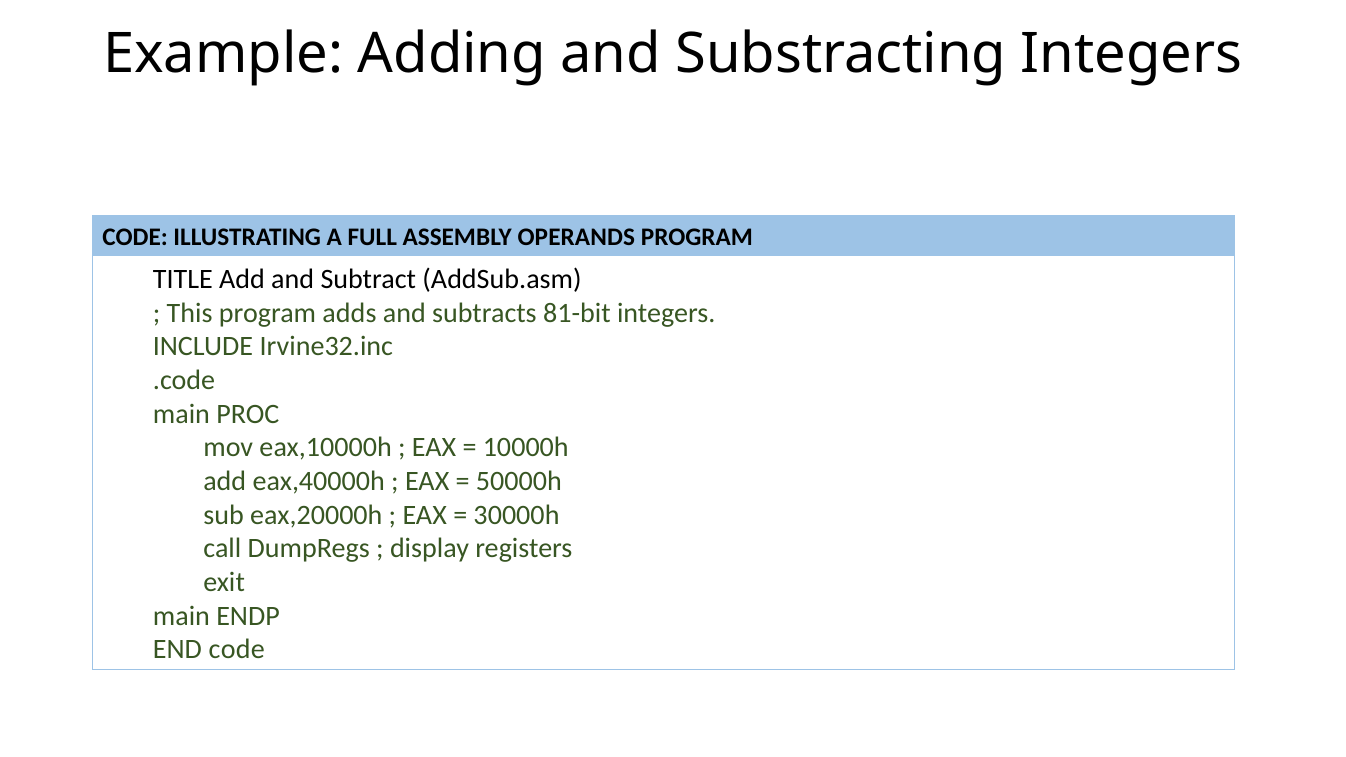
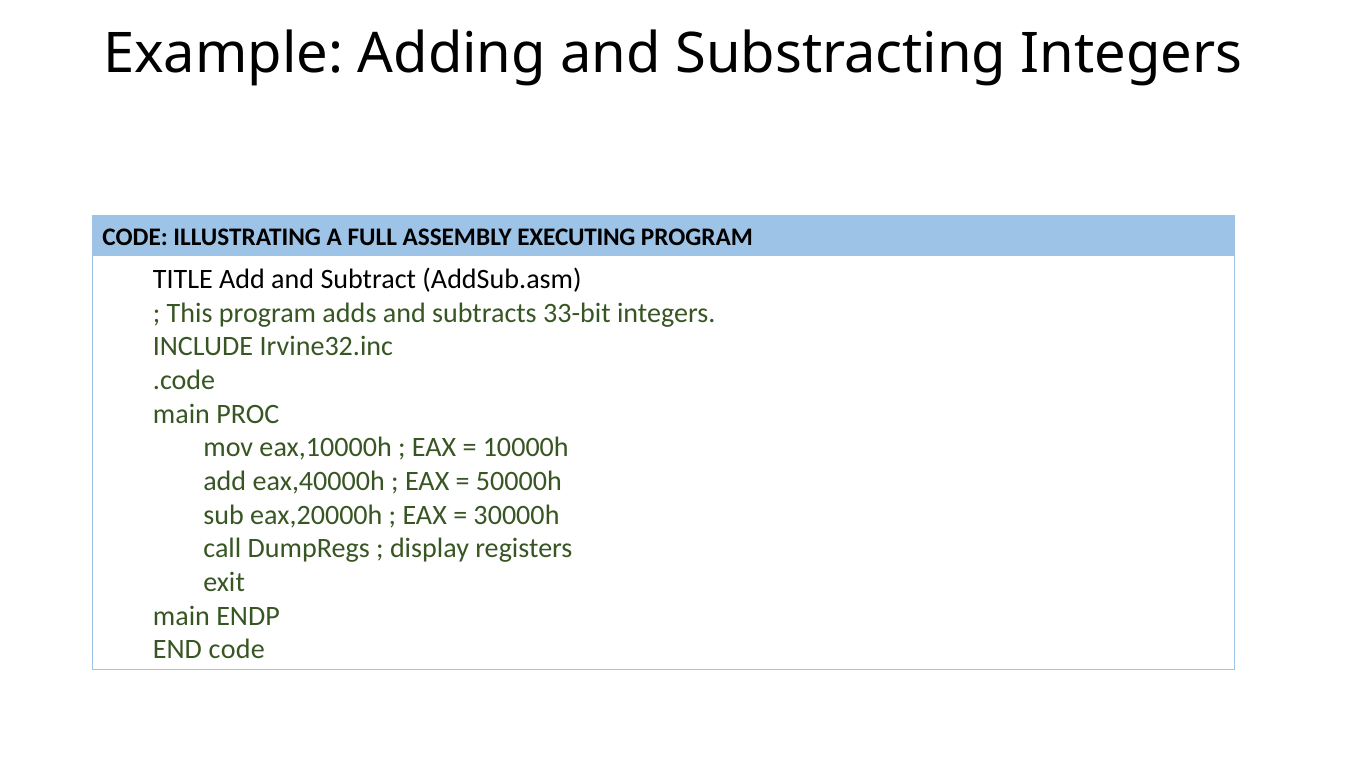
OPERANDS: OPERANDS -> EXECUTING (576, 237)
81-bit: 81-bit -> 33-bit (577, 313)
